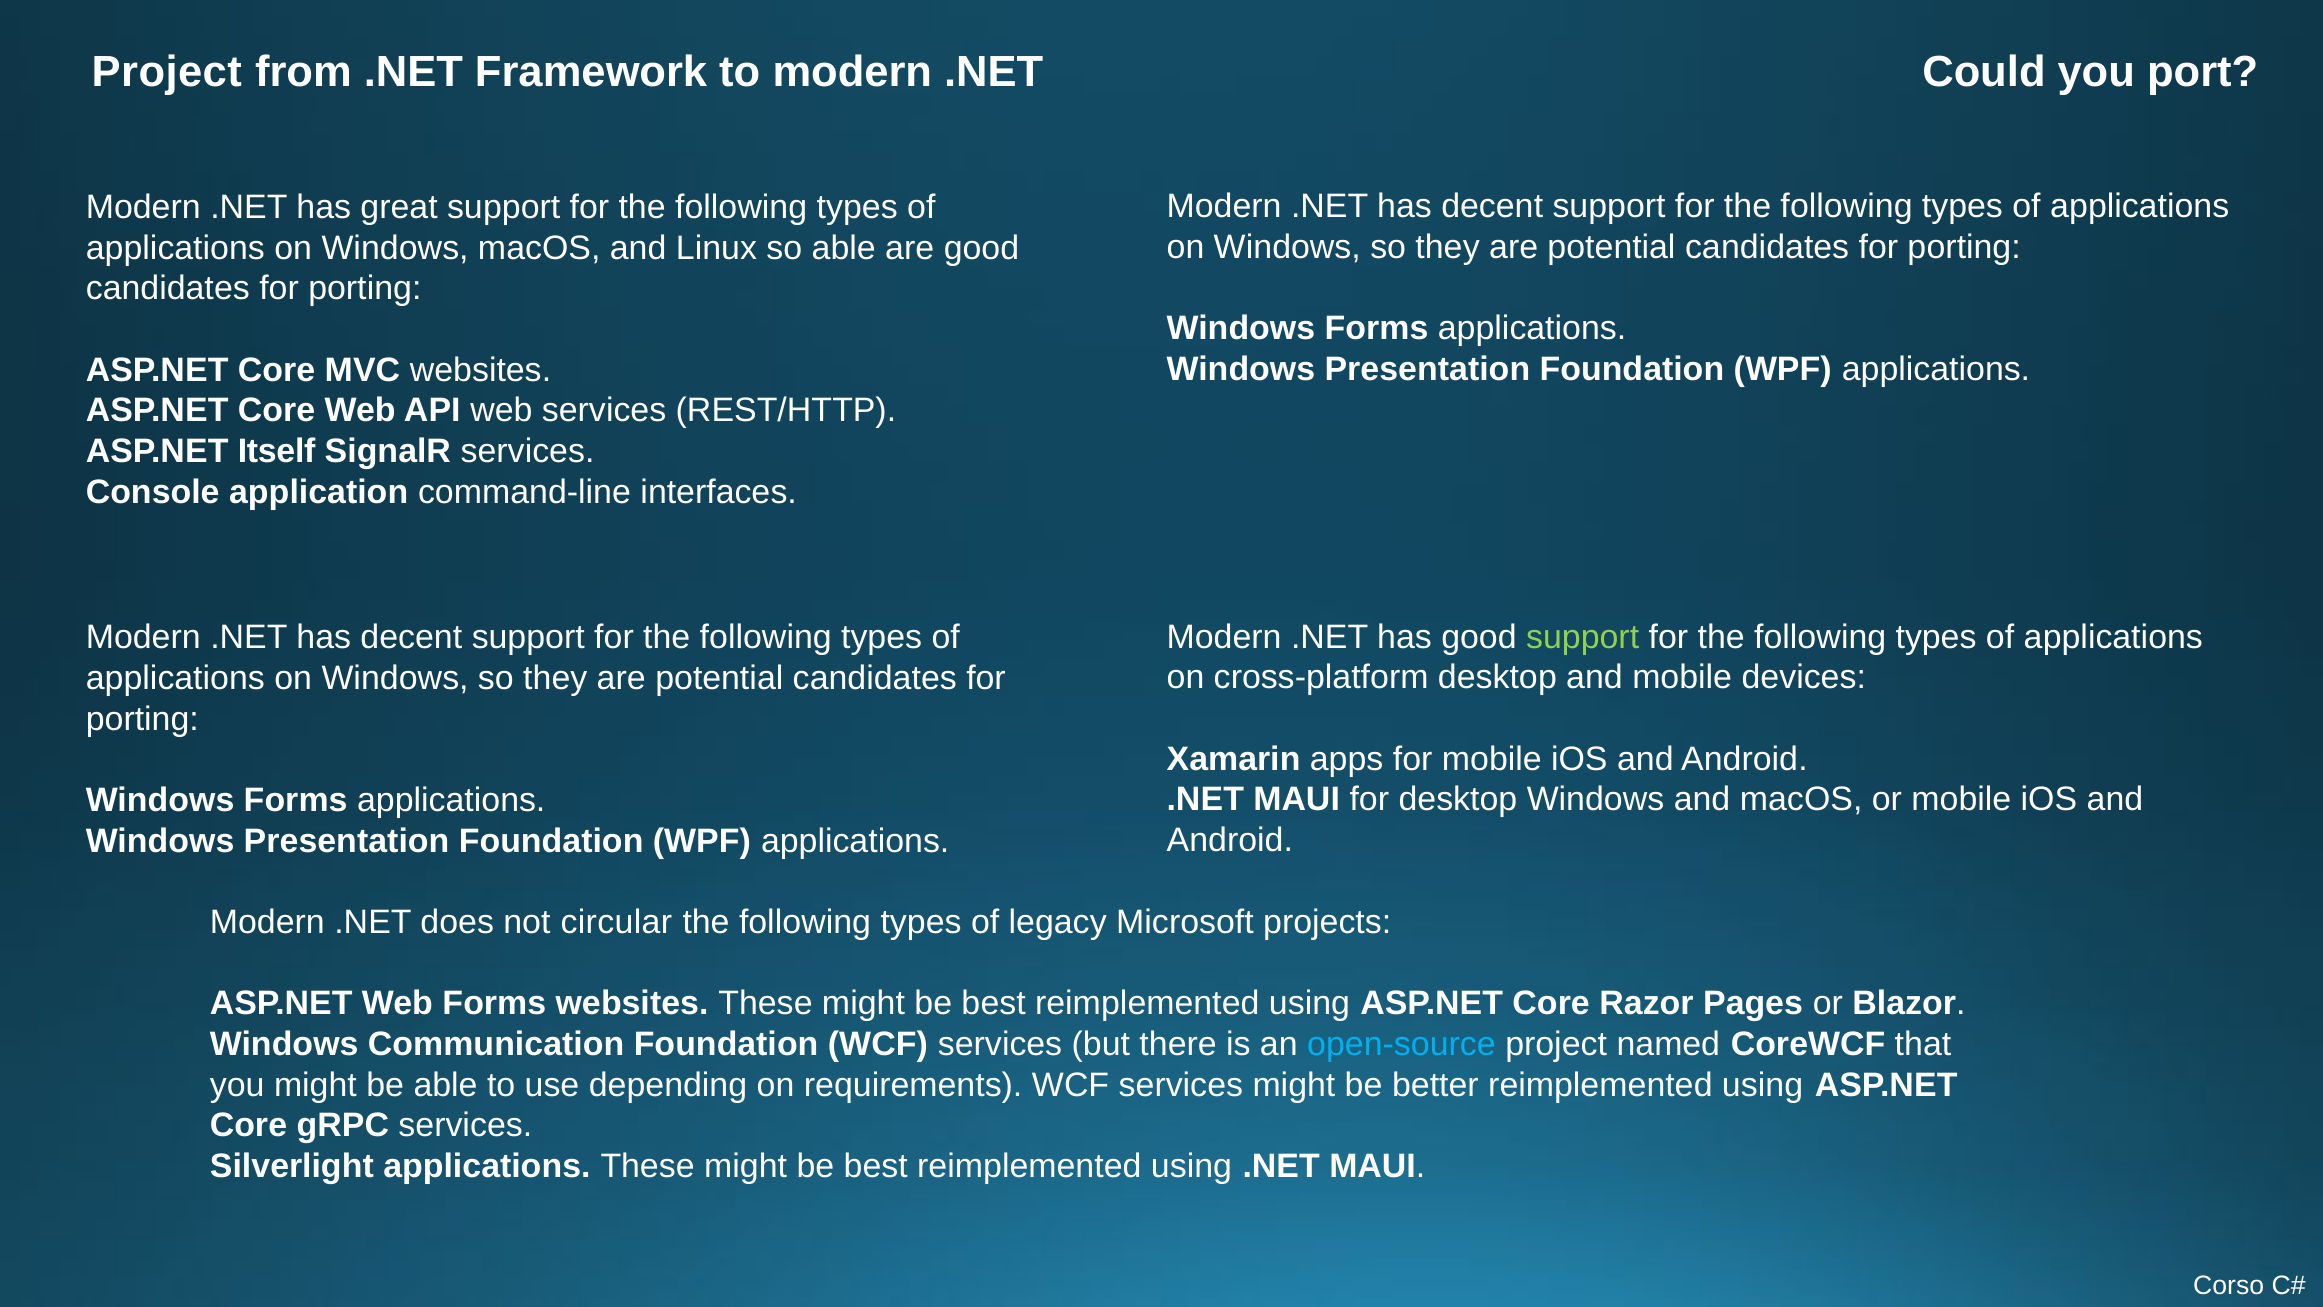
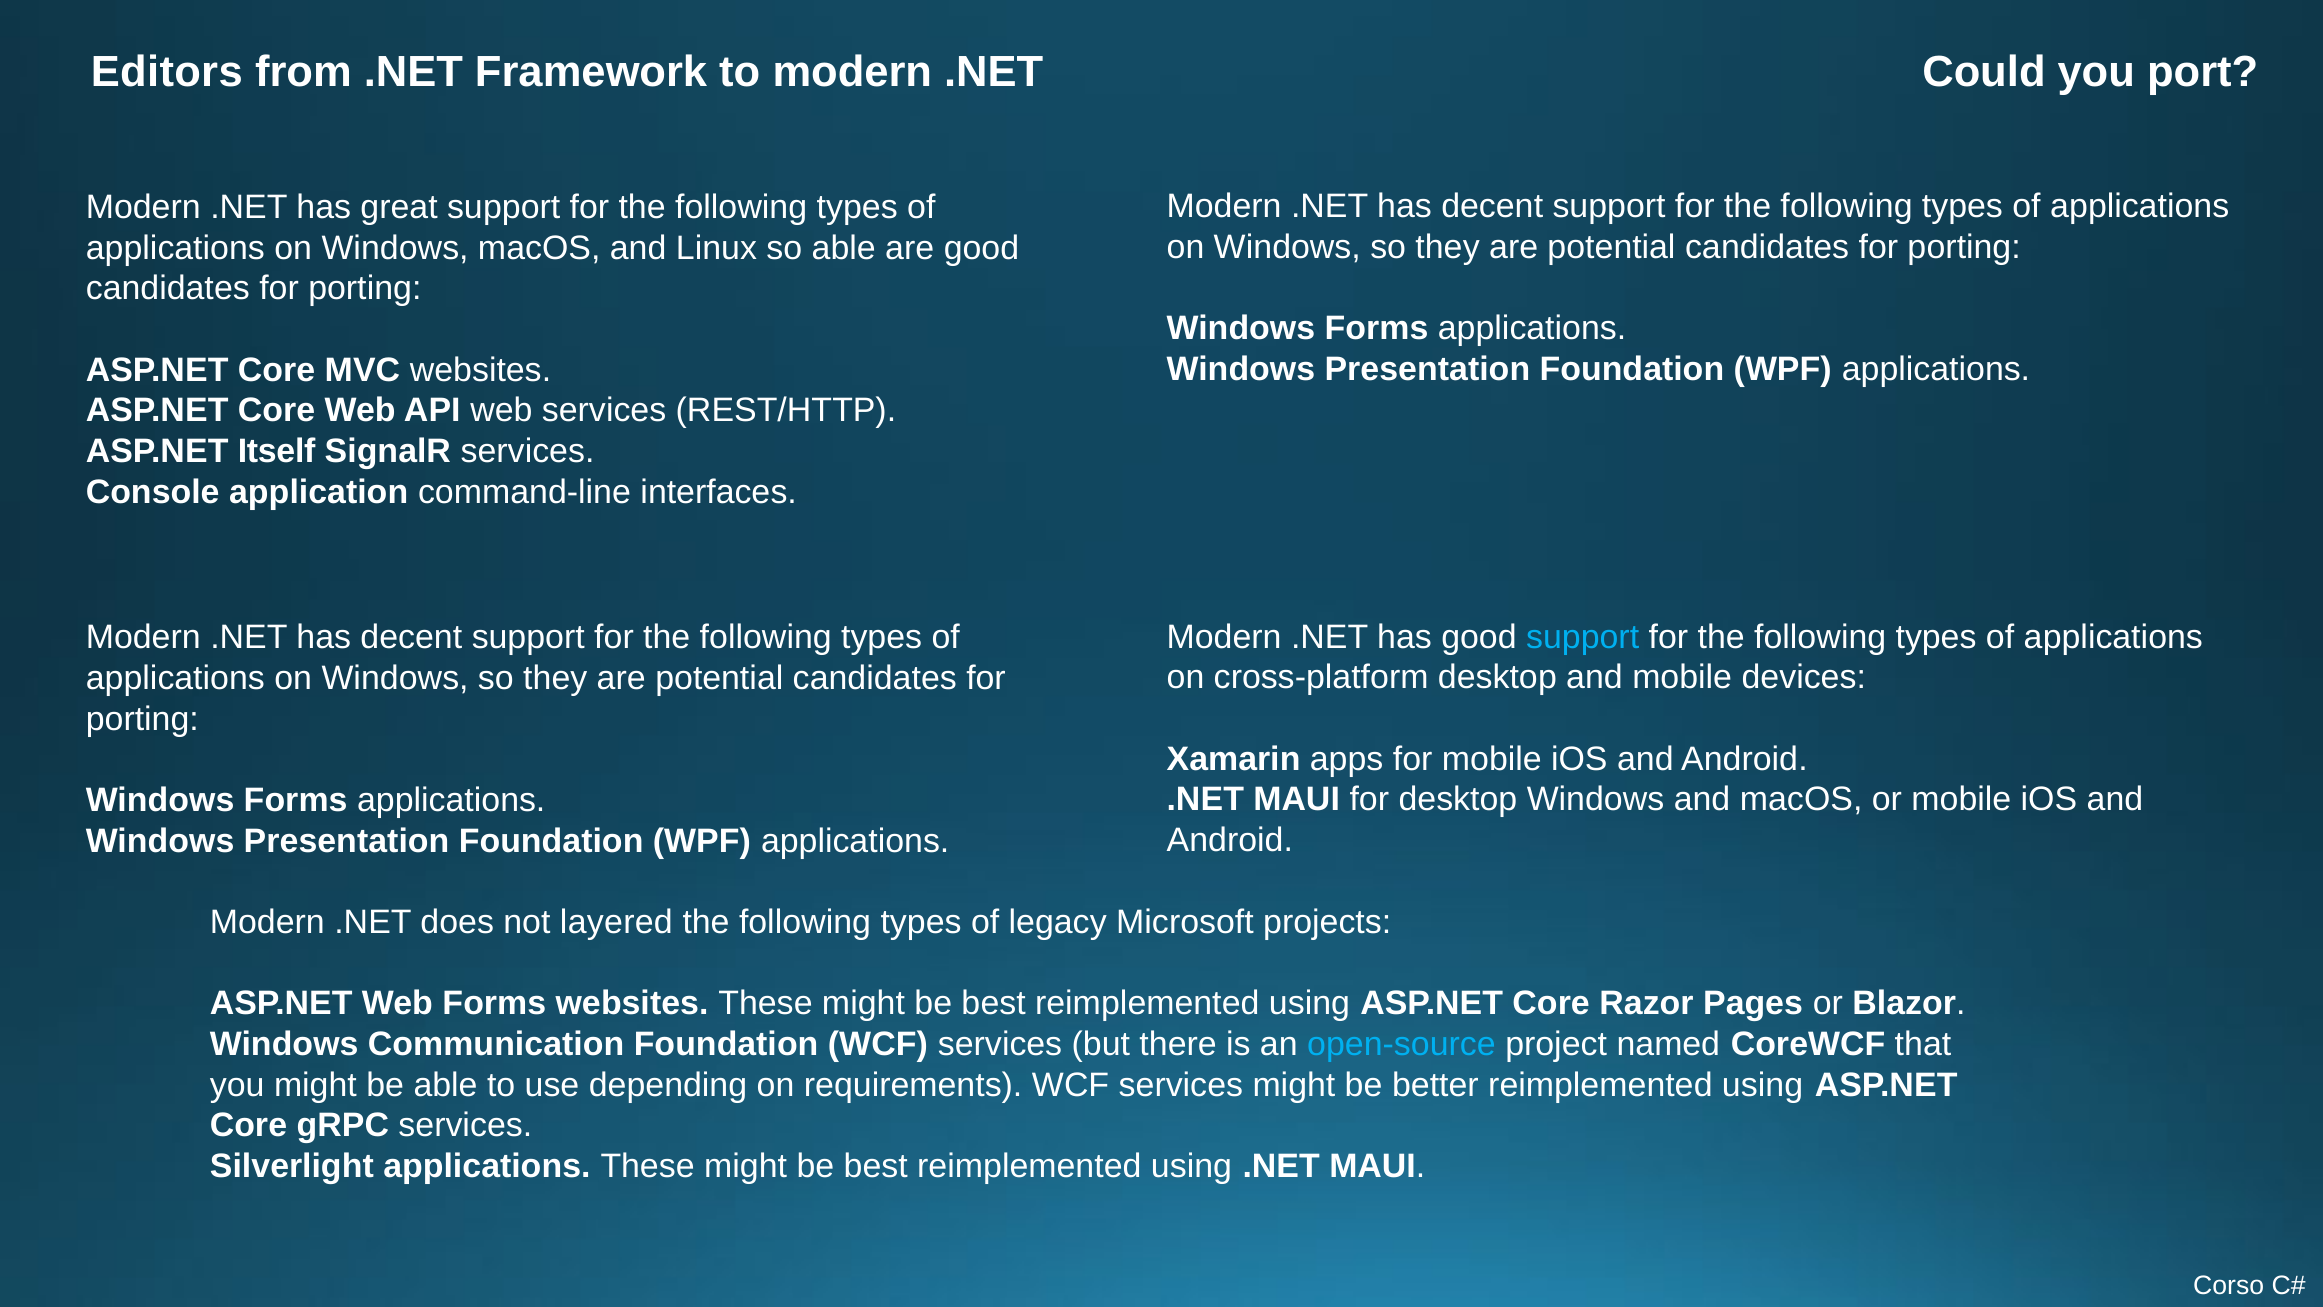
Project: Project -> Editors (167, 72)
support colour: light green -> light blue (1583, 637)
circular: circular -> layered (616, 922)
